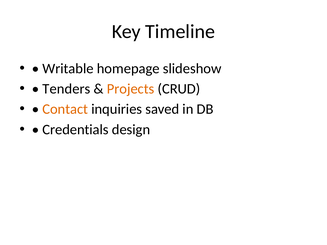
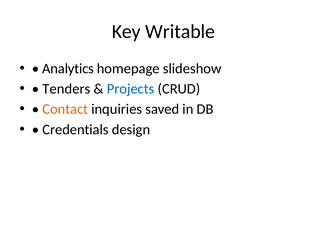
Timeline: Timeline -> Writable (180, 32)
Writable: Writable -> Analytics (68, 69)
Projects colour: orange -> blue (131, 89)
